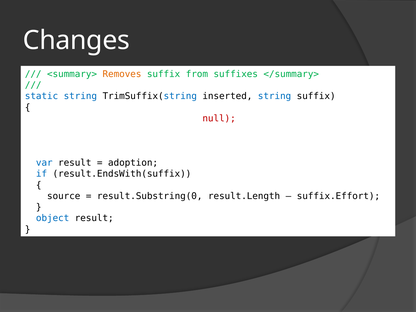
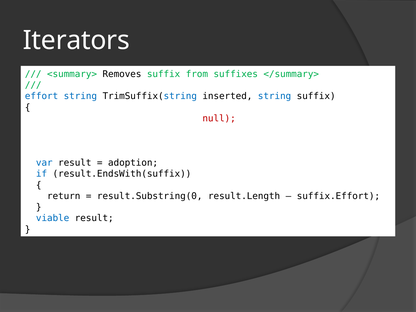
Changes: Changes -> Iterators (76, 40)
Removes colour: orange -> black (122, 74)
static: static -> effort (42, 96)
source: source -> return (64, 196)
object: object -> viable (53, 218)
